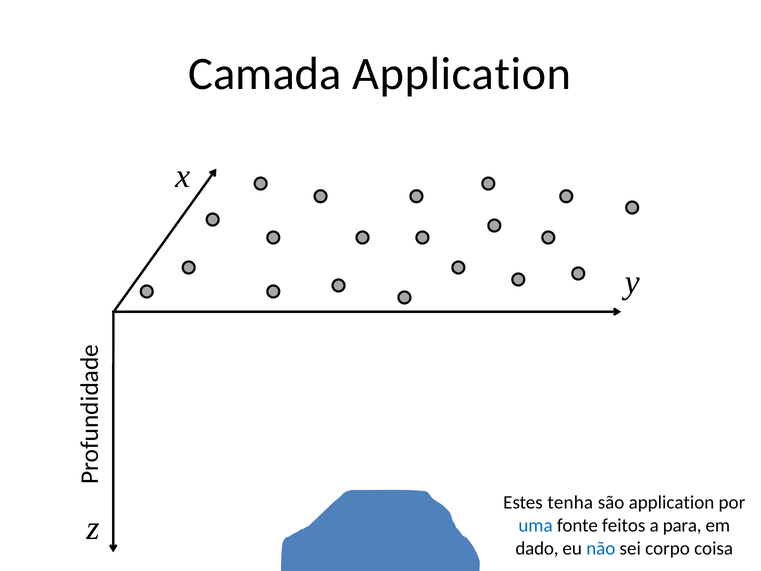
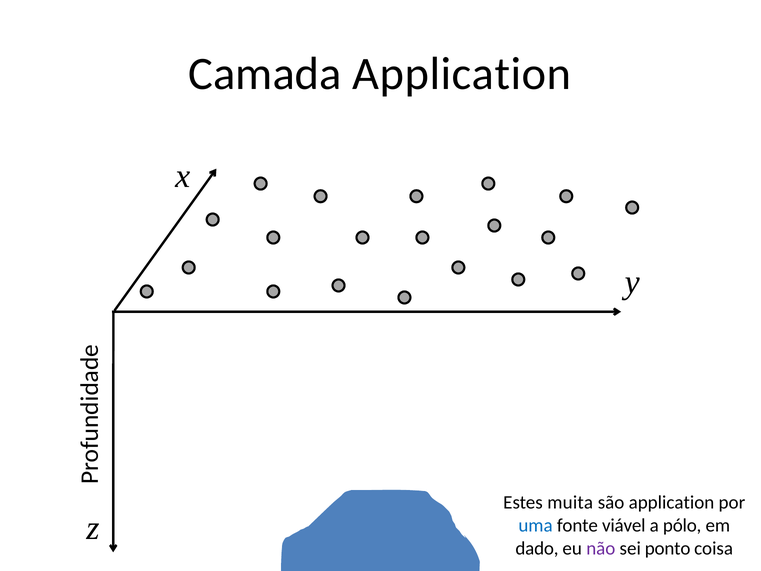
tenha: tenha -> muita (570, 502)
feitos: feitos -> viável (624, 525)
para: para -> pólo (682, 525)
não colour: blue -> purple (601, 548)
corpo: corpo -> ponto (668, 548)
